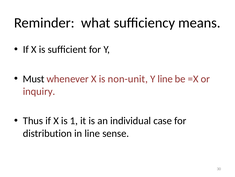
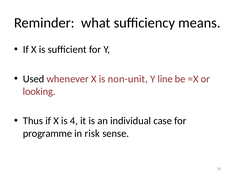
Must: Must -> Used (34, 79)
inquiry: inquiry -> looking (39, 91)
1: 1 -> 4 (74, 120)
distribution: distribution -> programme (47, 133)
in line: line -> risk (92, 133)
